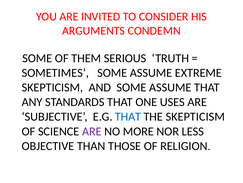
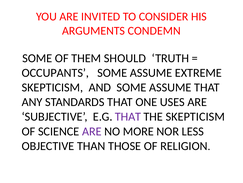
SERIOUS: SERIOUS -> SHOULD (125, 58)
SOMETIMES: SOMETIMES -> OCCUPANTS (55, 73)
THAT colour: blue -> purple (128, 116)
